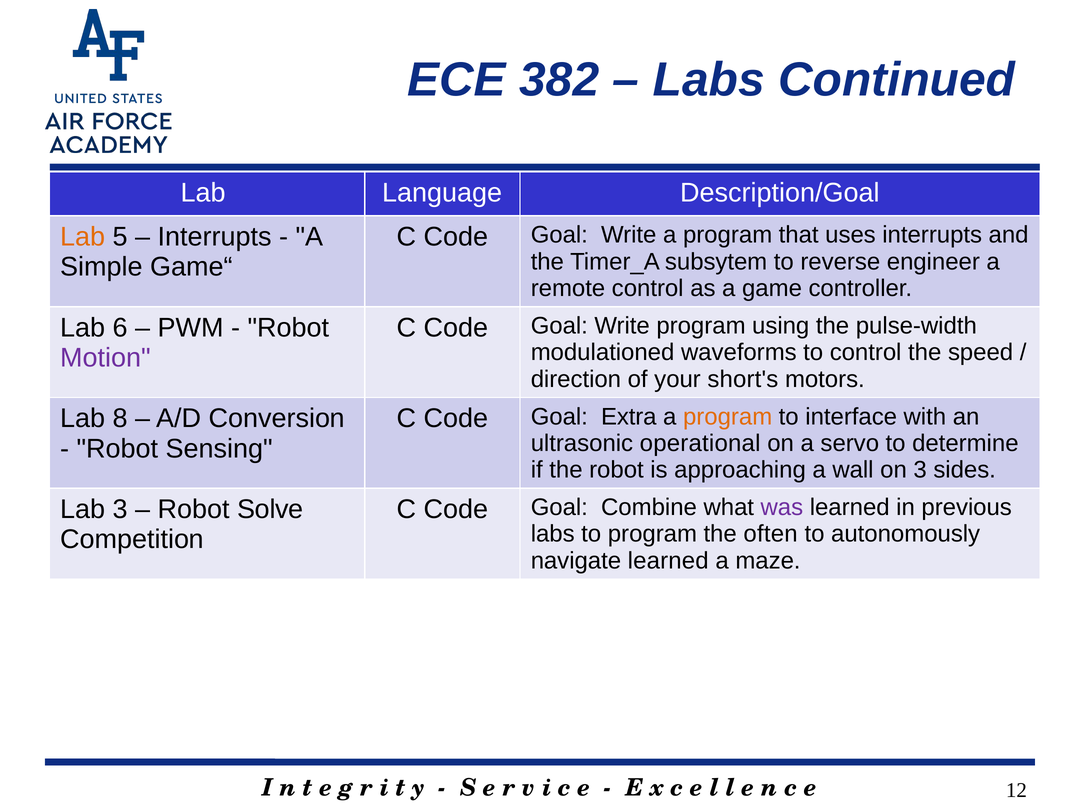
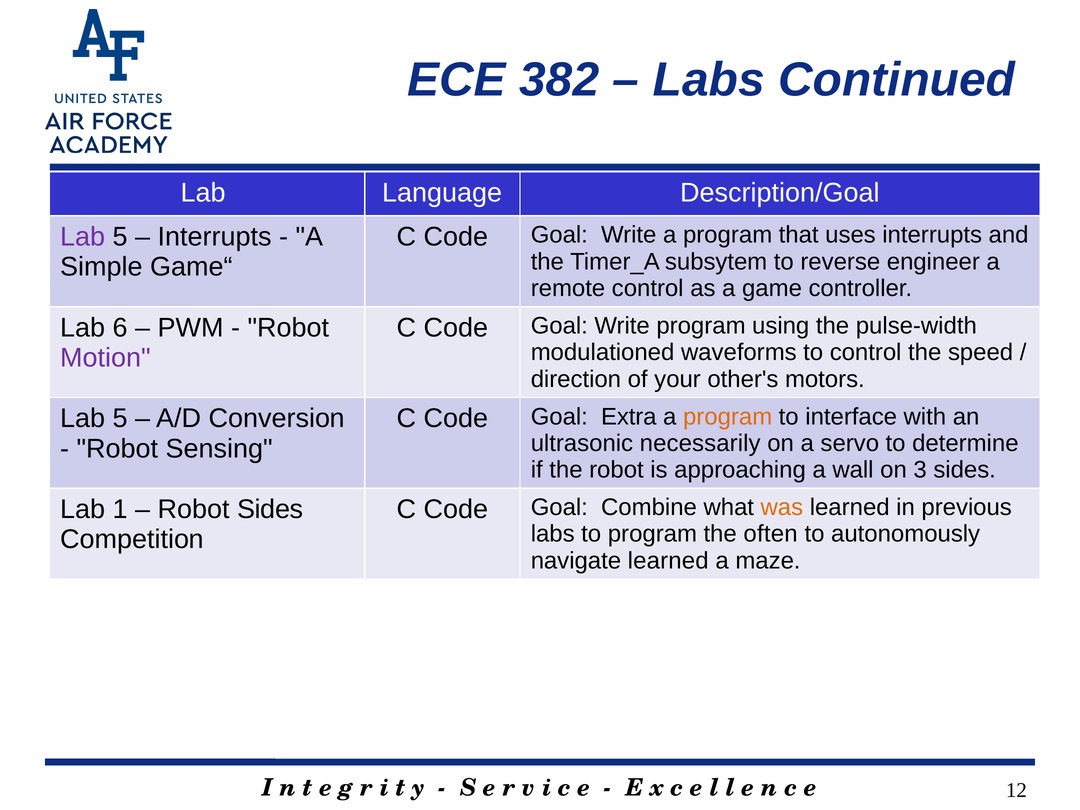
Lab colour: orange -> purple (83, 237)
short's: short's -> other's (743, 379)
8: 8 -> 5 (120, 418)
operational: operational -> necessarily (700, 443)
Lab 3: 3 -> 1 (120, 509)
Robot Solve: Solve -> Sides (270, 509)
was colour: purple -> orange (782, 507)
